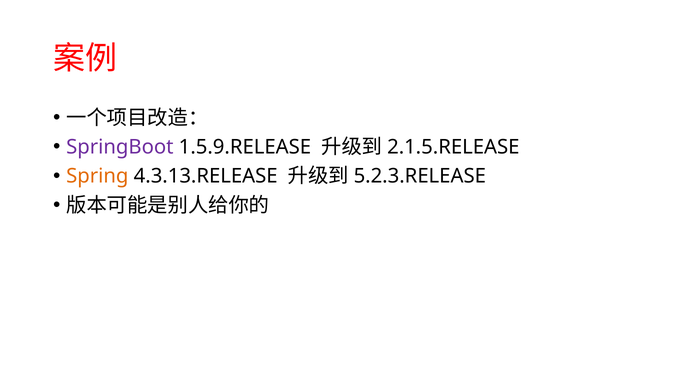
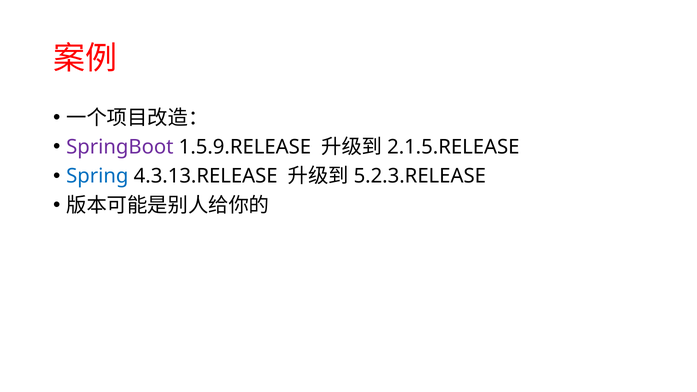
Spring colour: orange -> blue (97, 176)
